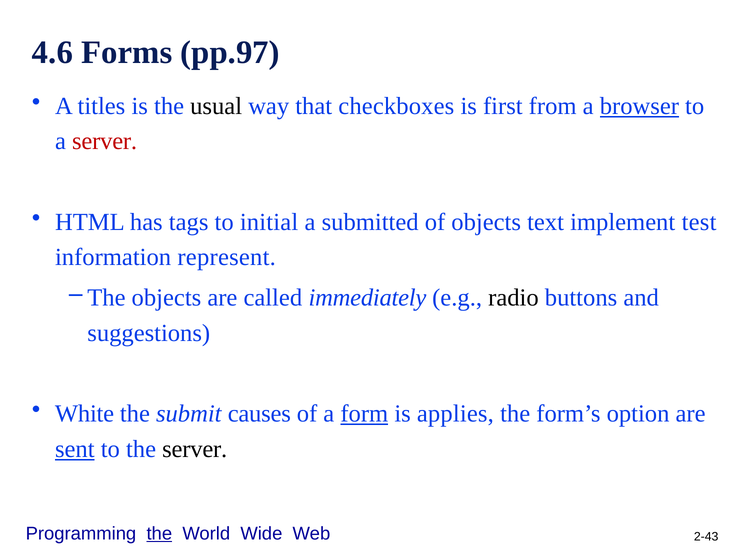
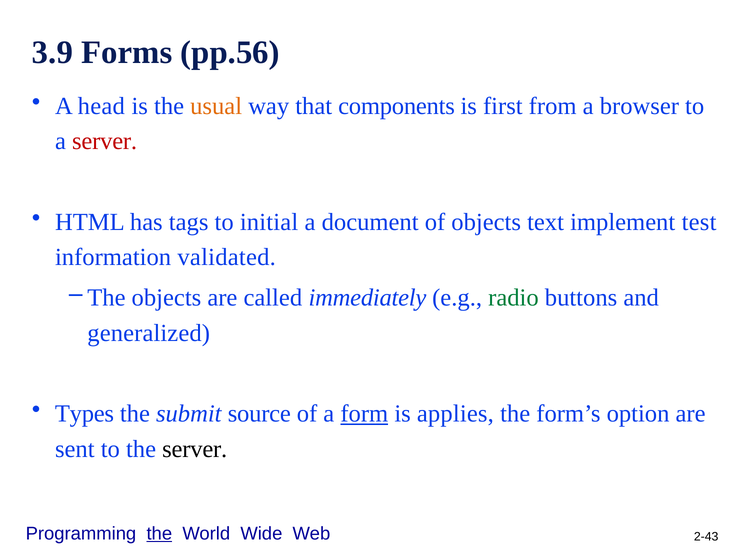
4.6: 4.6 -> 3.9 (52, 53)
pp.97: pp.97 -> pp.56 (230, 53)
titles: titles -> head (101, 106)
usual colour: black -> orange (216, 106)
checkboxes: checkboxes -> components (397, 106)
browser underline: present -> none (639, 106)
submitted: submitted -> document (370, 222)
represent: represent -> validated (227, 258)
radio colour: black -> green (513, 298)
suggestions: suggestions -> generalized (149, 333)
White: White -> Types (85, 414)
causes: causes -> source (259, 414)
sent underline: present -> none (75, 449)
